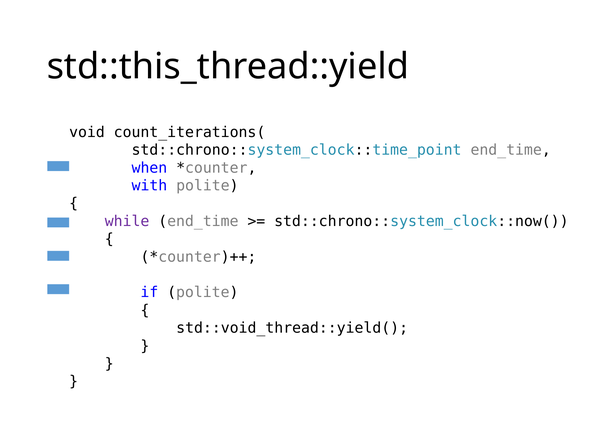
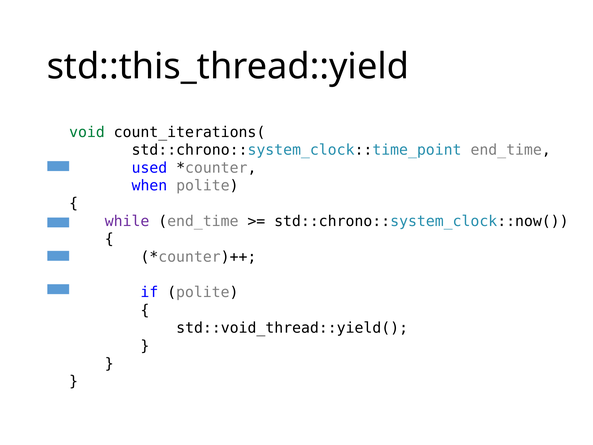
void colour: black -> green (87, 132)
when: when -> used (149, 168)
with: with -> when (149, 186)
